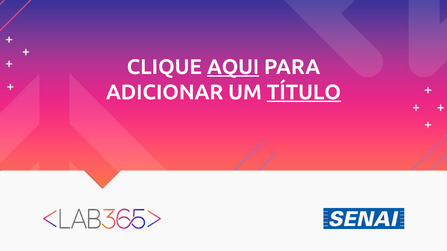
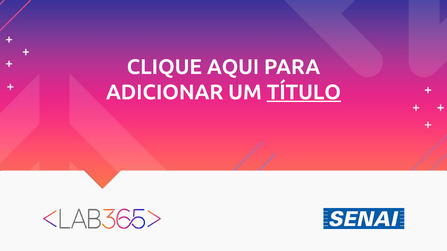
AQUI underline: present -> none (233, 67)
